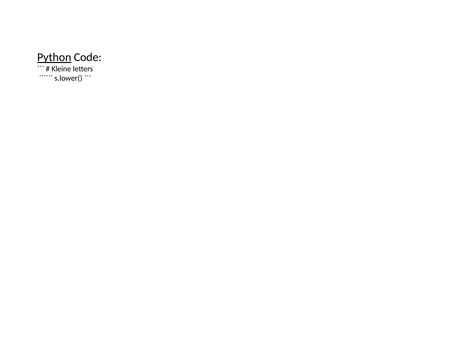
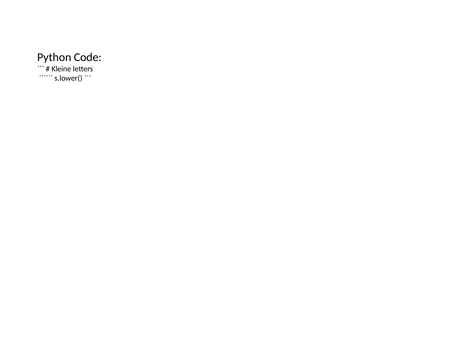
Python underline: present -> none (54, 57)
